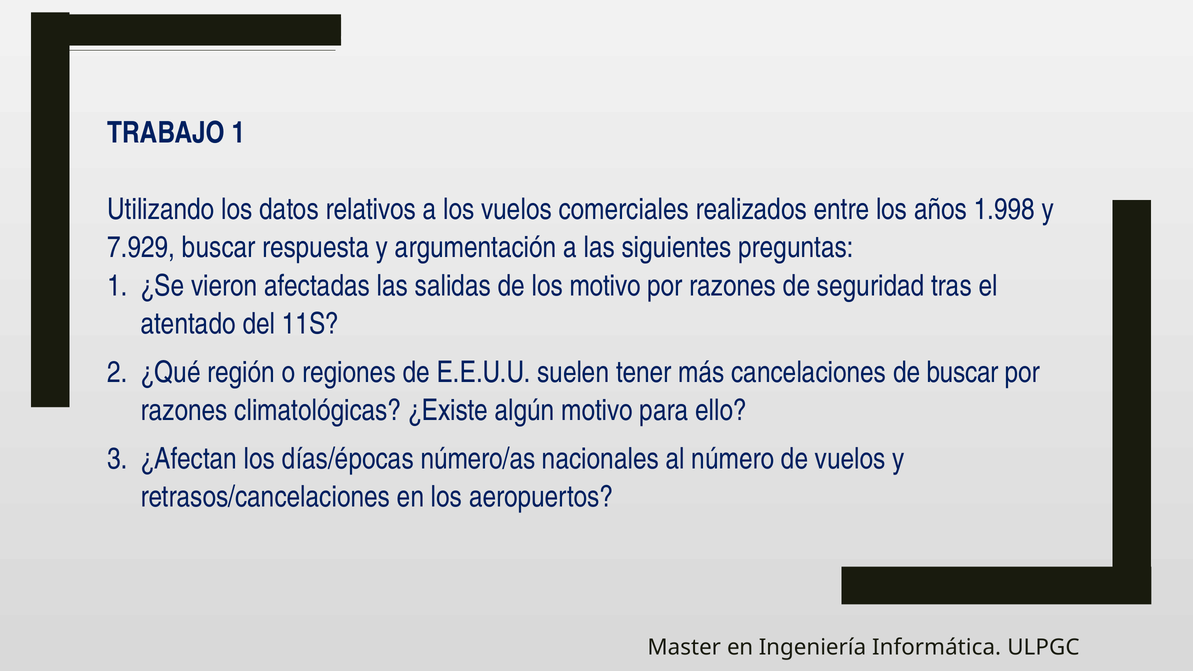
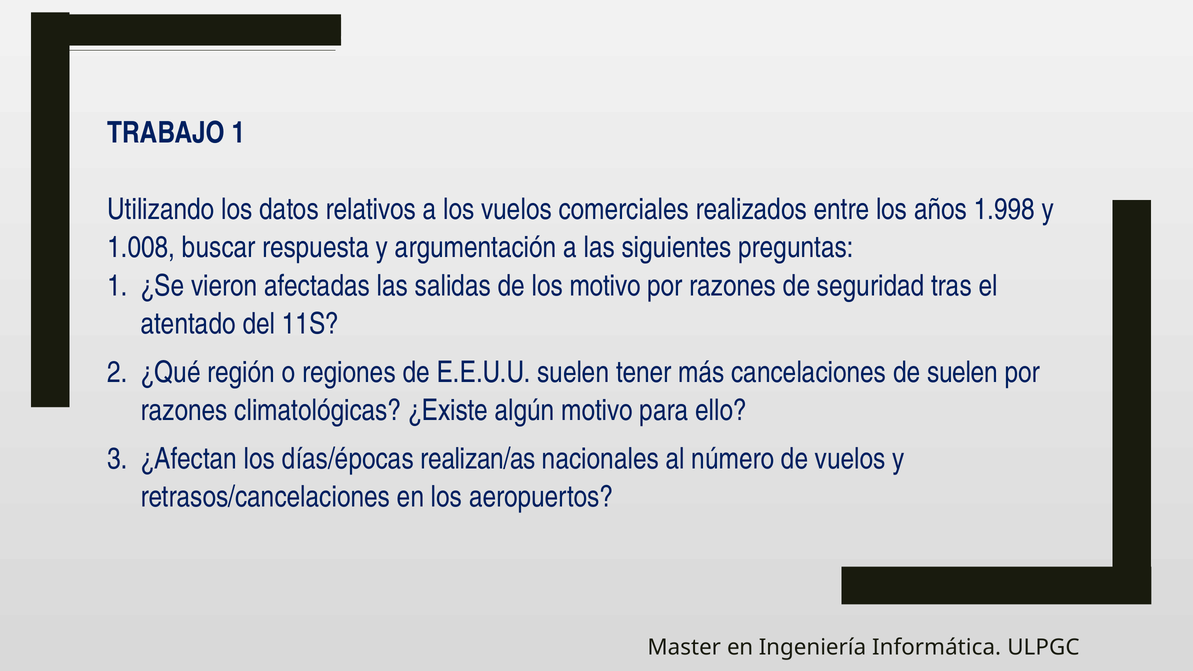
7.929: 7.929 -> 1.008 (141, 248)
de buscar: buscar -> suelen (962, 372)
número/as: número/as -> realizan/as (478, 459)
